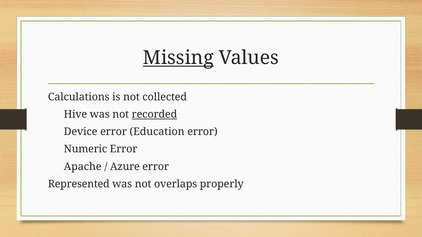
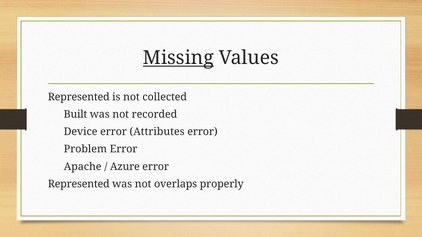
Calculations: Calculations -> Represented (79, 97)
Hive: Hive -> Built (76, 115)
recorded underline: present -> none (154, 115)
Education: Education -> Attributes (157, 132)
Numeric: Numeric -> Problem (85, 149)
